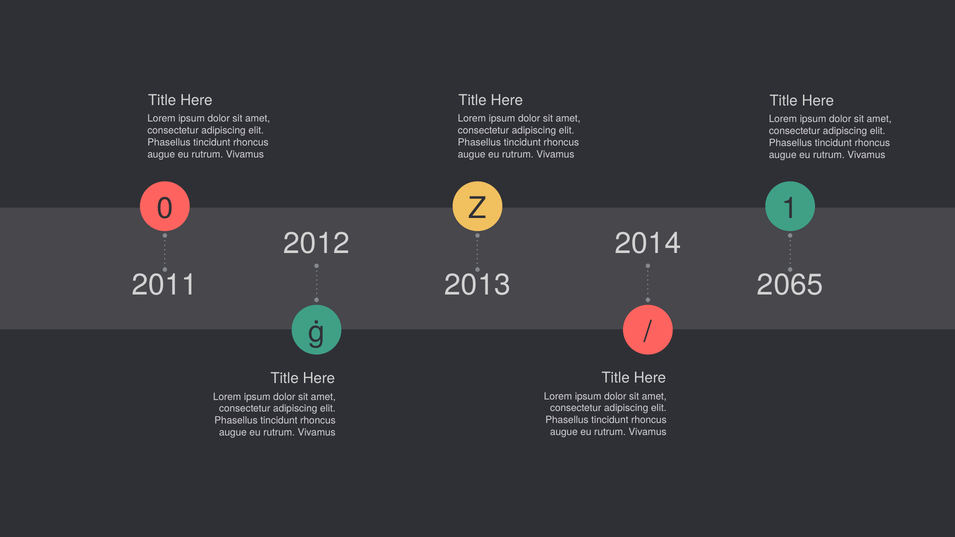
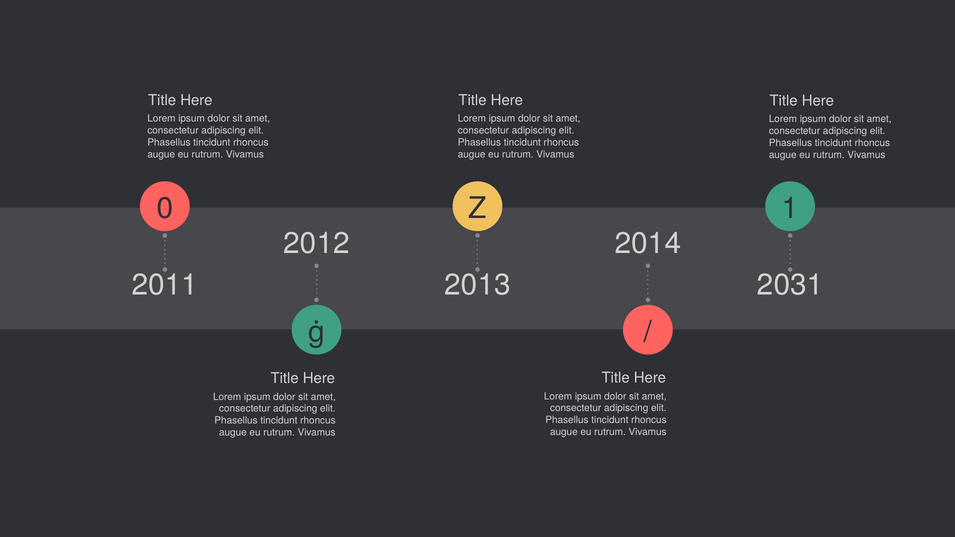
2065: 2065 -> 2031 (790, 285)
